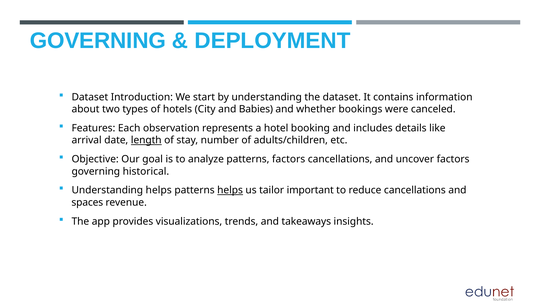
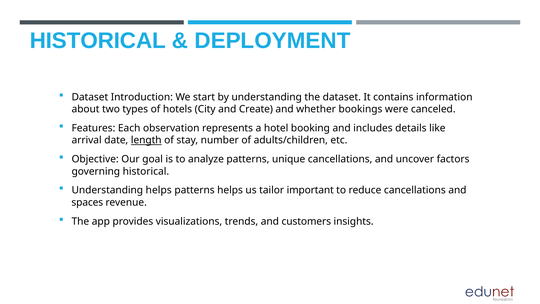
GOVERNING: GOVERNING -> HISTORICAL (98, 41)
Babies: Babies -> Create (256, 109)
patterns factors: factors -> unique (289, 159)
helps underline: present -> none (230, 190)
takeaways: takeaways -> customers (306, 221)
